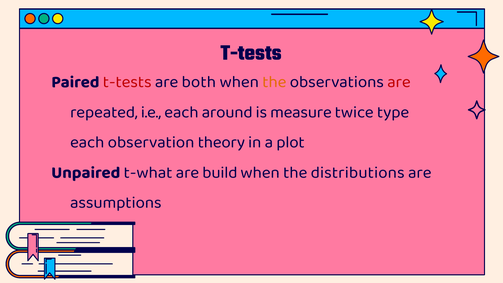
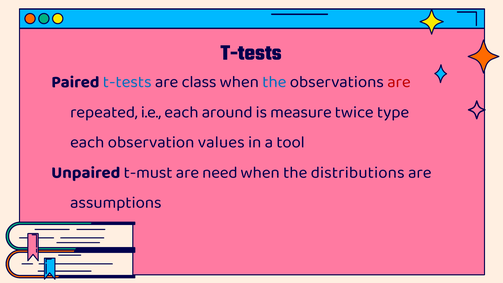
t-tests colour: red -> blue (127, 82)
both: both -> class (199, 82)
the colour: orange -> blue (274, 82)
theory: theory -> values (221, 142)
plot: plot -> tool (291, 142)
t-what: t-what -> t-must (148, 172)
build: build -> need (220, 172)
